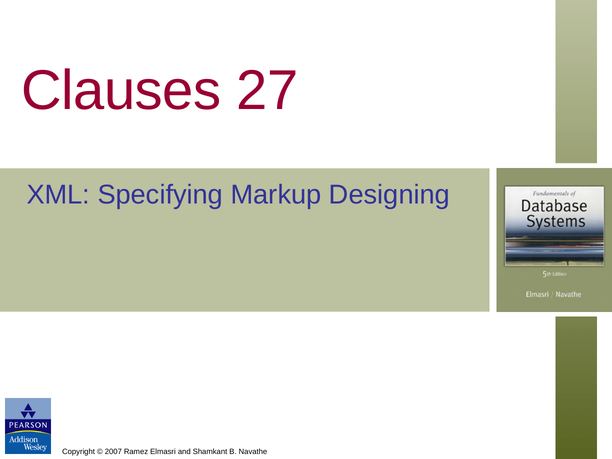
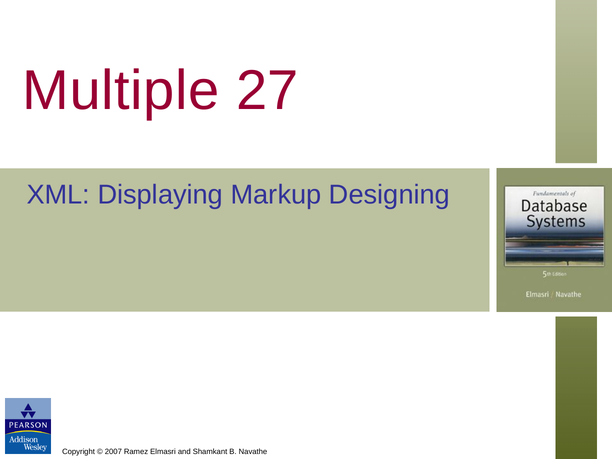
Clauses: Clauses -> Multiple (121, 91)
Specifying: Specifying -> Displaying (160, 195)
